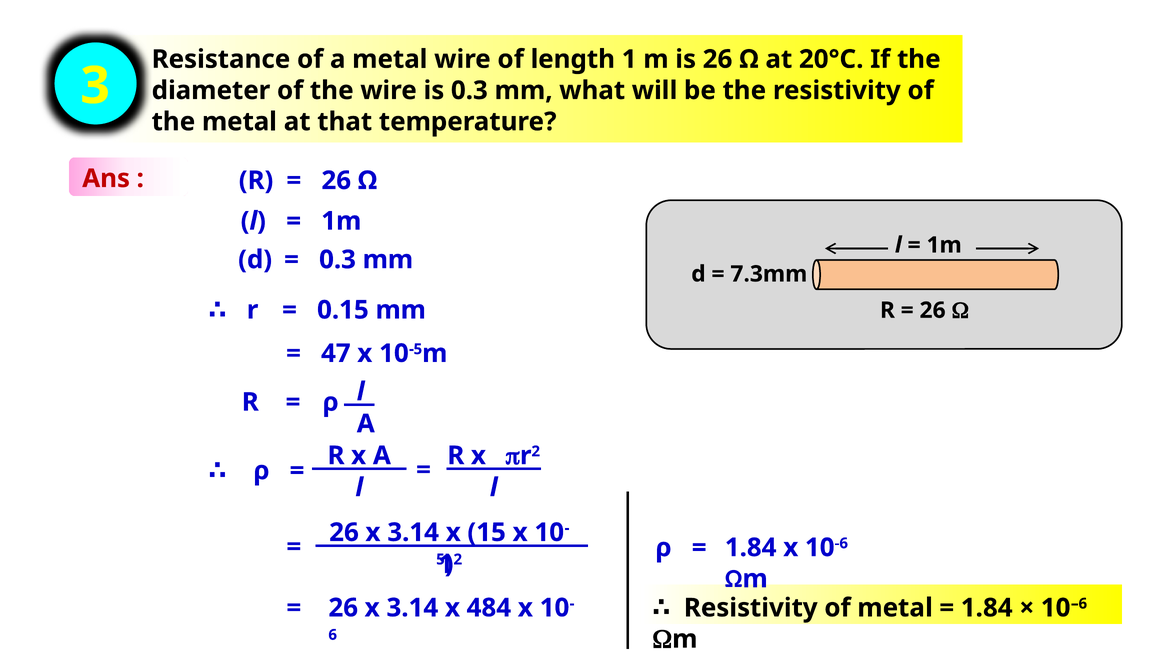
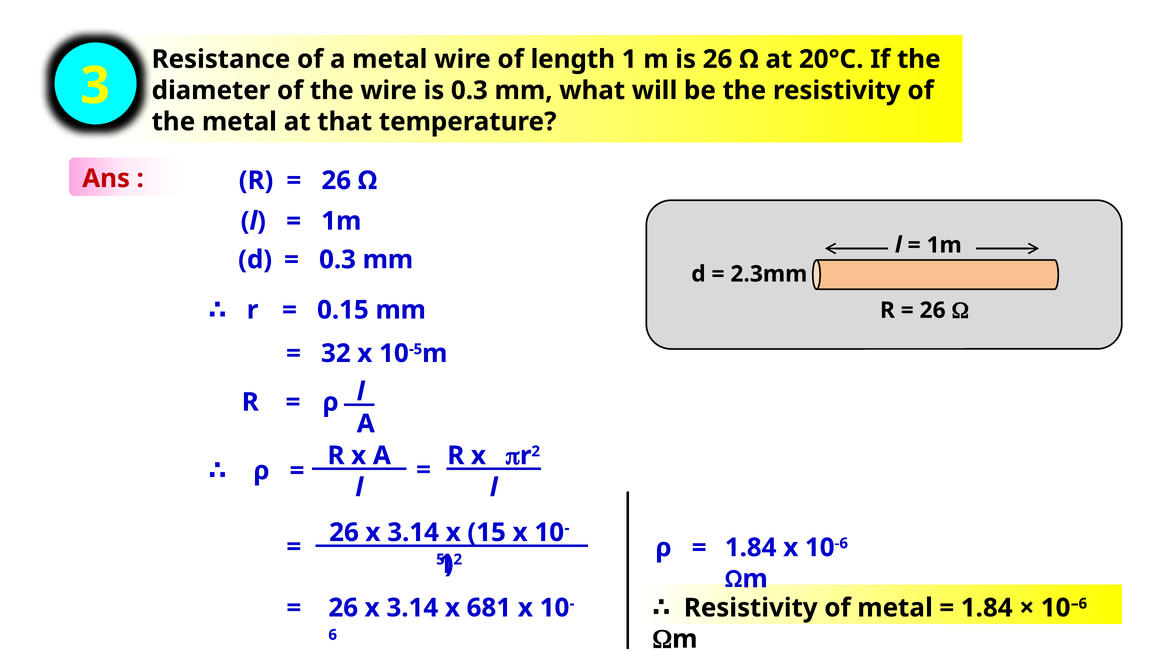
7.3mm: 7.3mm -> 2.3mm (769, 274)
47: 47 -> 32 (336, 353)
484: 484 -> 681 (489, 608)
